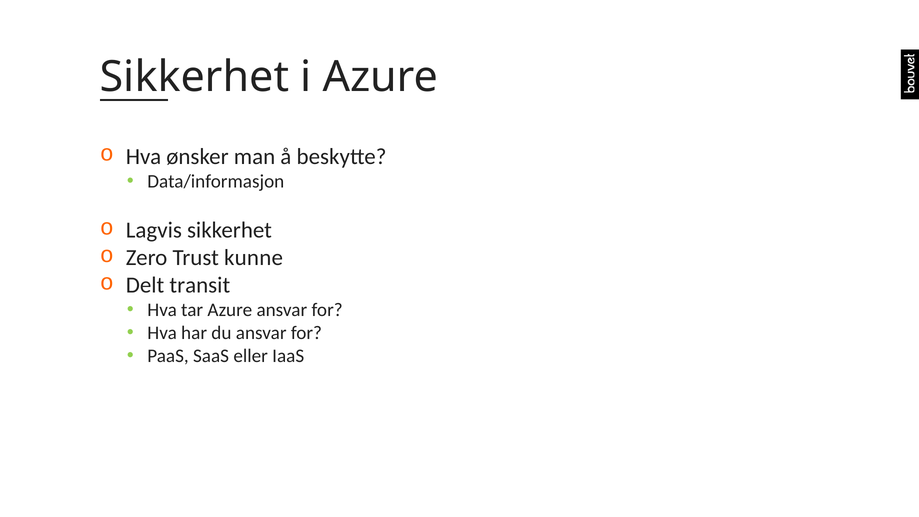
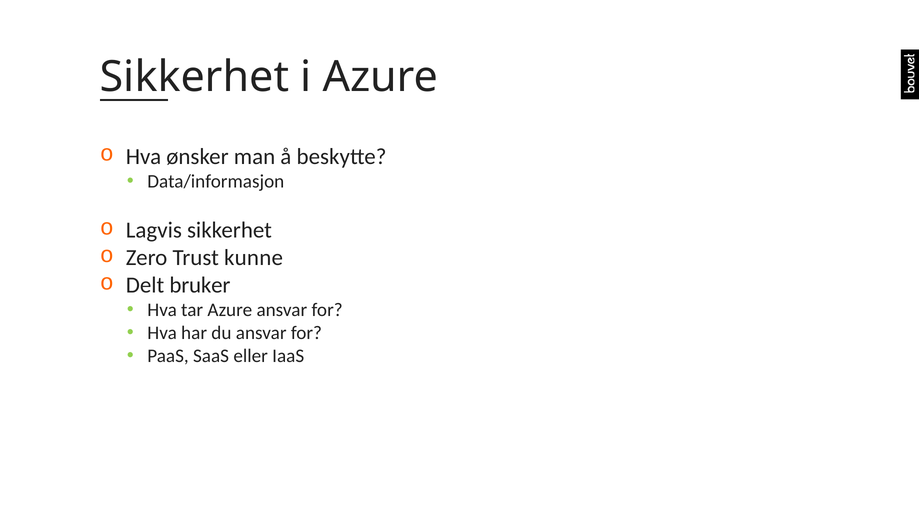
transit: transit -> bruker (200, 285)
